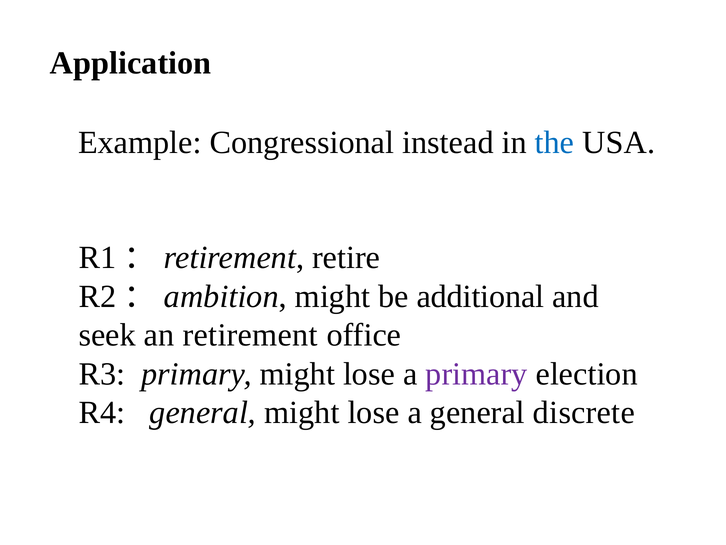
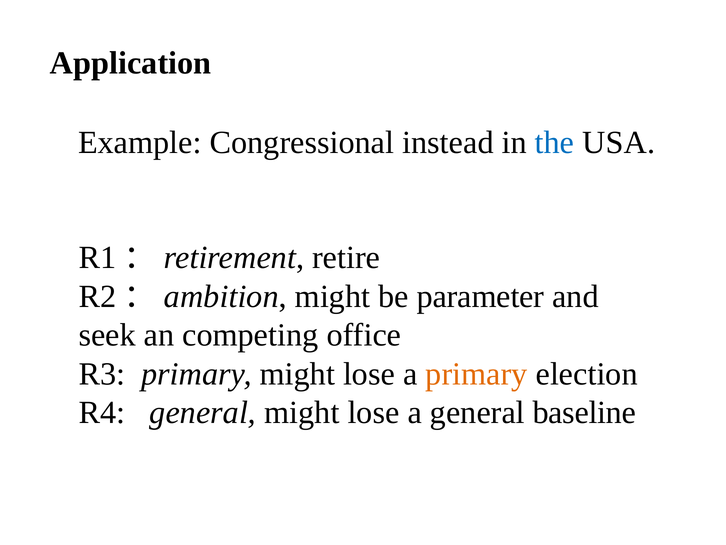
additional: additional -> parameter (481, 296)
an retirement: retirement -> competing (250, 335)
primary colour: purple -> orange (477, 374)
discrete: discrete -> baseline (584, 412)
